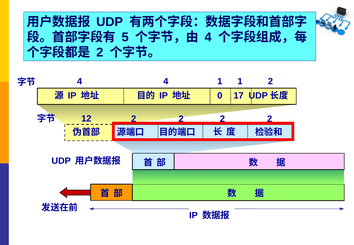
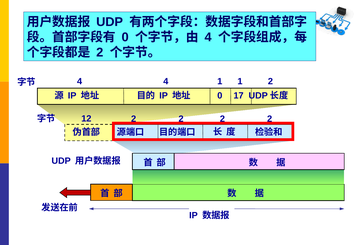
5: 5 -> 0 (125, 37)
